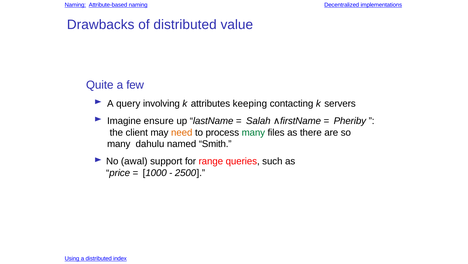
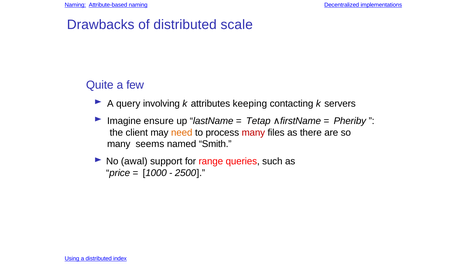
value: value -> scale (237, 25)
Salah: Salah -> Tetap (258, 121)
many colour: green -> red (253, 132)
dahulu: dahulu -> seems (150, 144)
